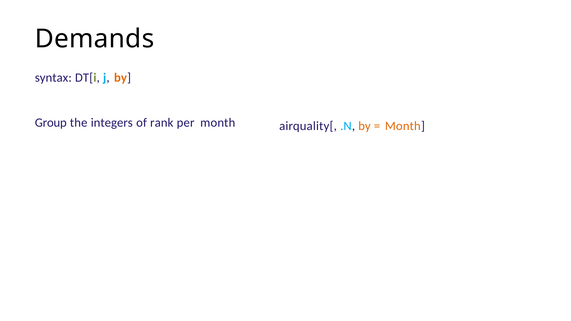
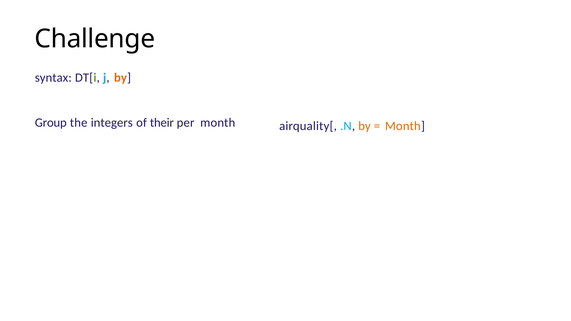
Demands: Demands -> Challenge (95, 39)
rank: rank -> their (162, 123)
